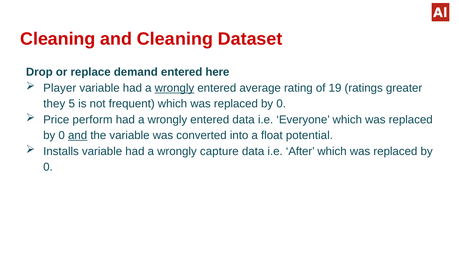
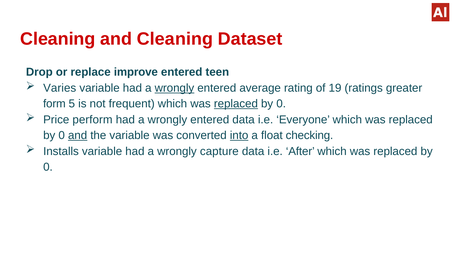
demand: demand -> improve (136, 72)
here: here -> teen (217, 72)
Player: Player -> Varies (60, 88)
they: they -> form (54, 104)
replaced underline: none -> present (236, 104)
into underline: none -> present (239, 136)
potential: potential -> checking (309, 136)
